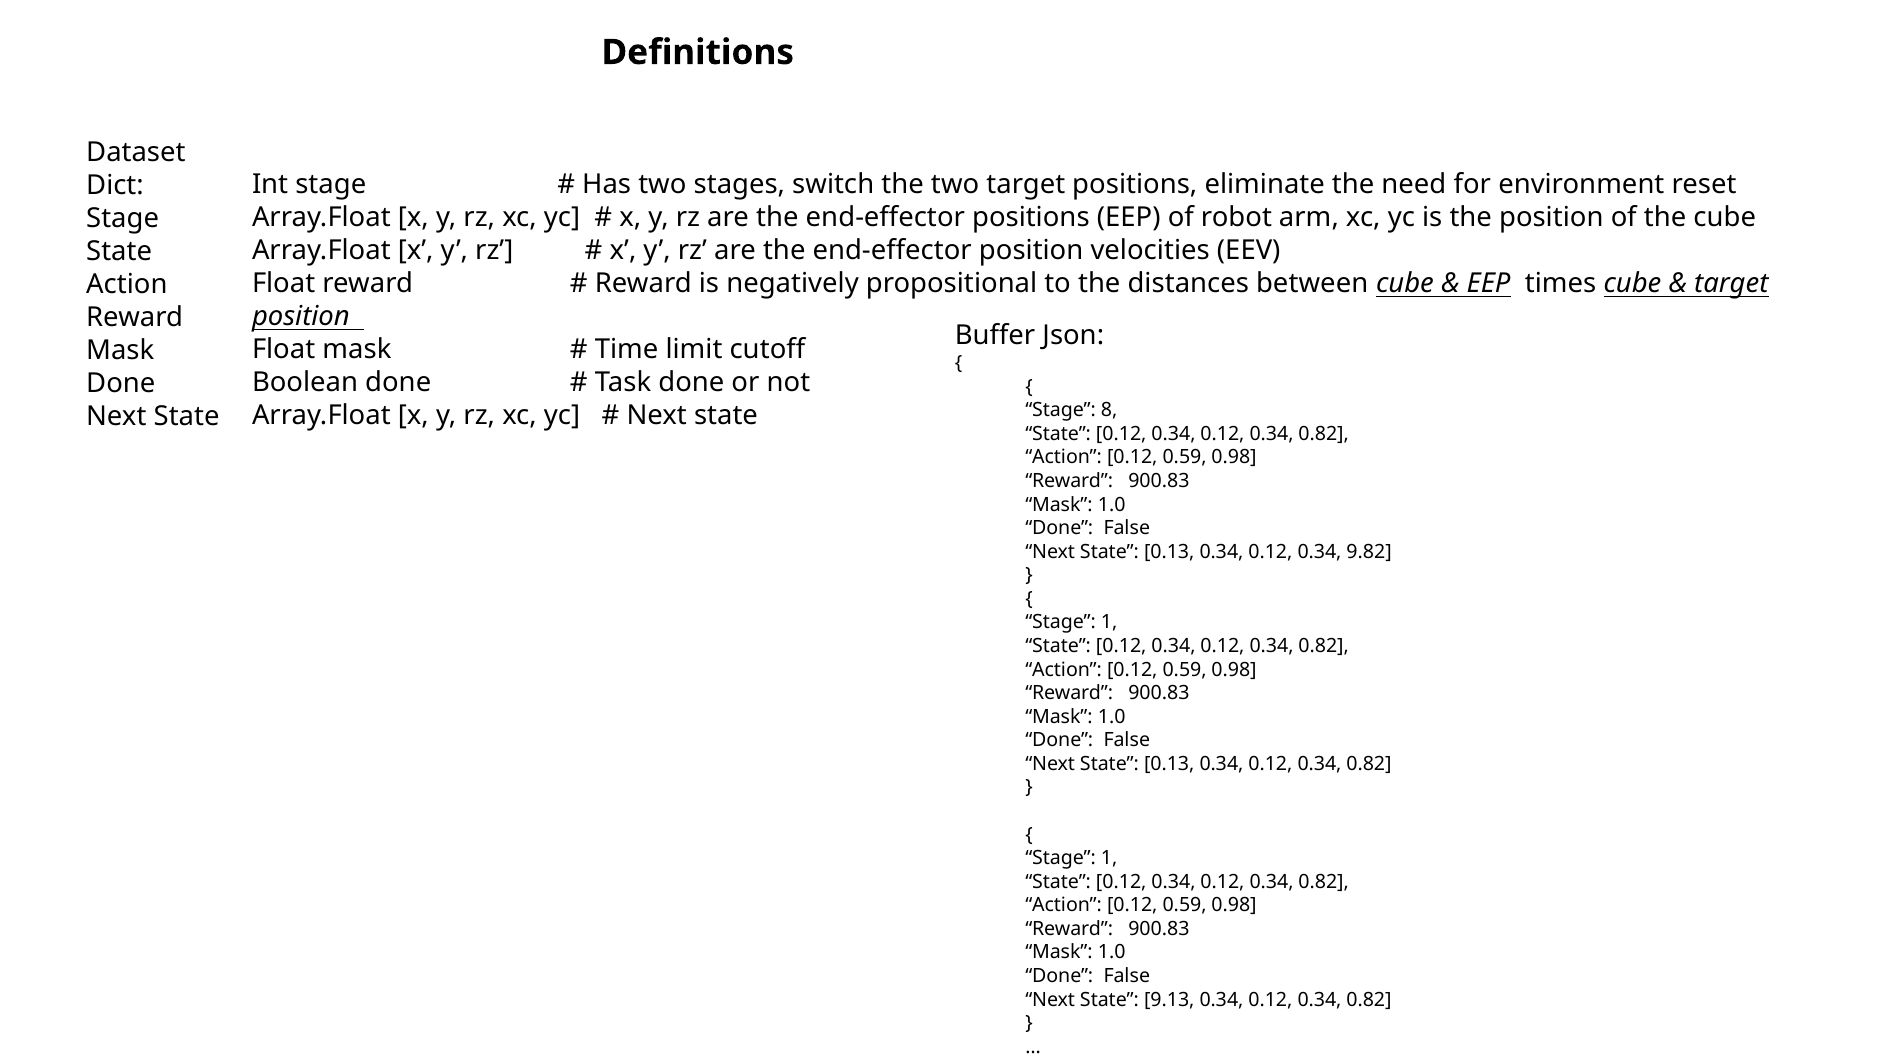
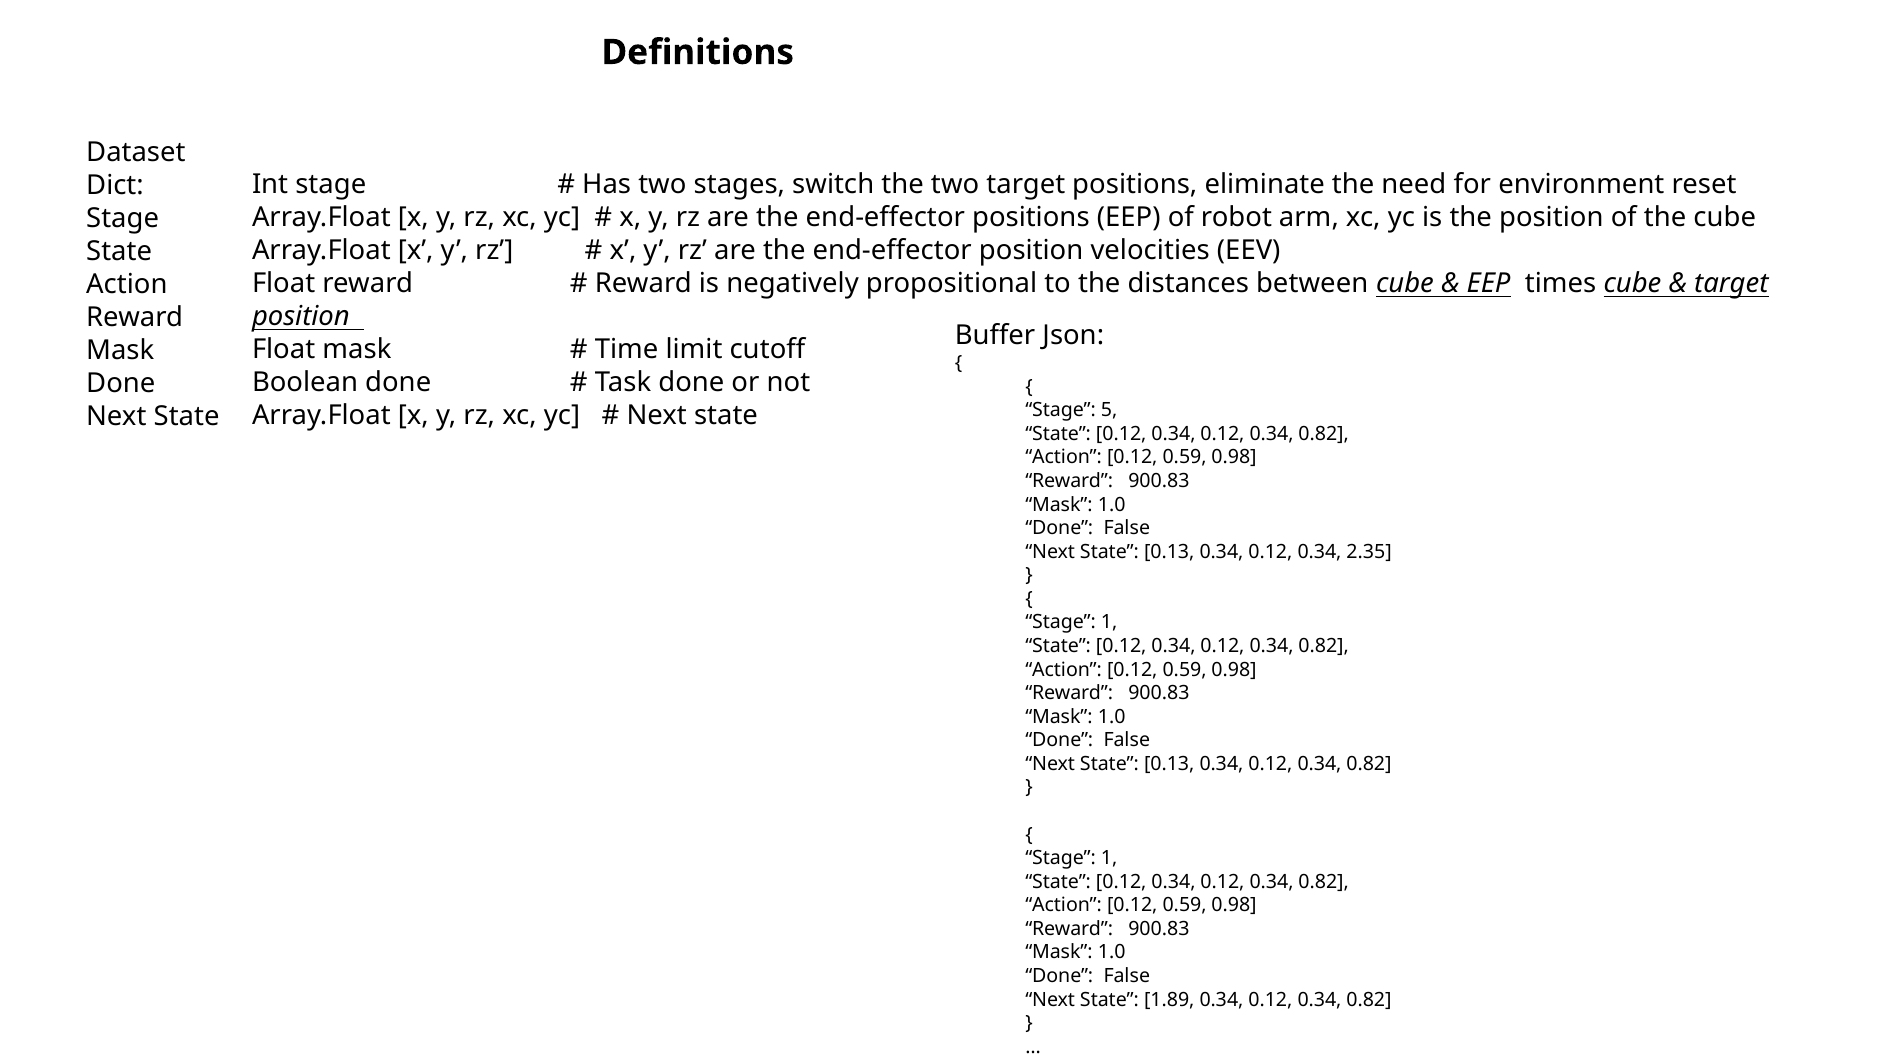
8: 8 -> 5 (1109, 410)
9.82: 9.82 -> 2.35 (1369, 552)
9.13: 9.13 -> 1.89 (1169, 999)
